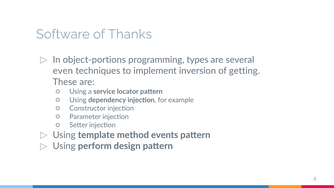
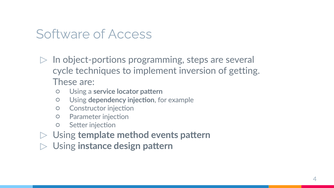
Thanks: Thanks -> Access (130, 34)
types: types -> steps (197, 60)
even: even -> cycle (63, 71)
perform: perform -> instance (95, 146)
